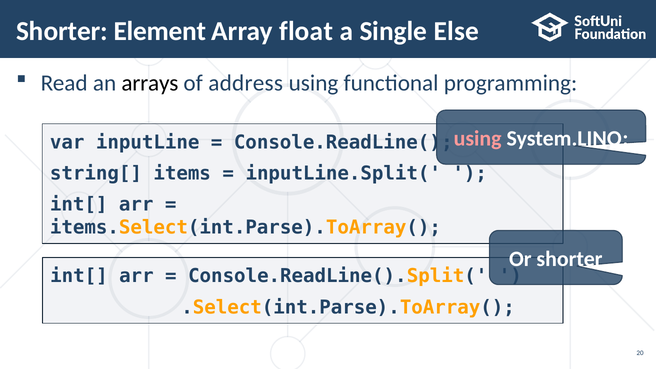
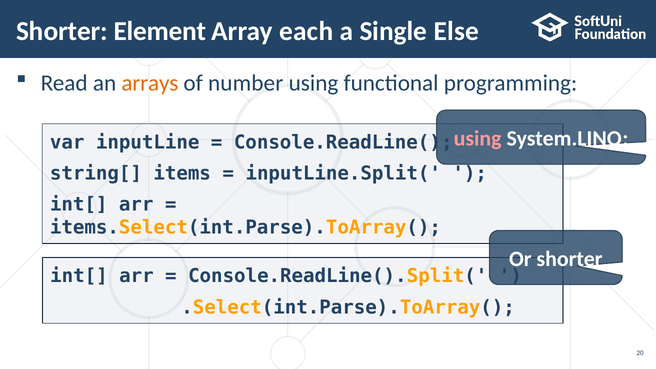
float: float -> each (306, 31)
arrays colour: black -> orange (150, 83)
address: address -> number (246, 83)
